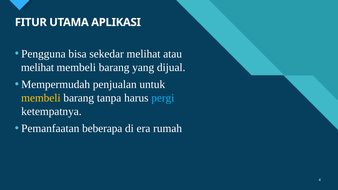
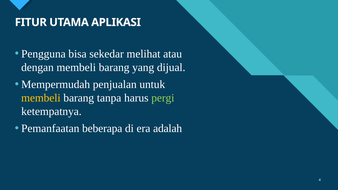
melihat: melihat -> dengan (37, 67)
pergi colour: light blue -> light green (163, 98)
rumah: rumah -> adalah (168, 129)
